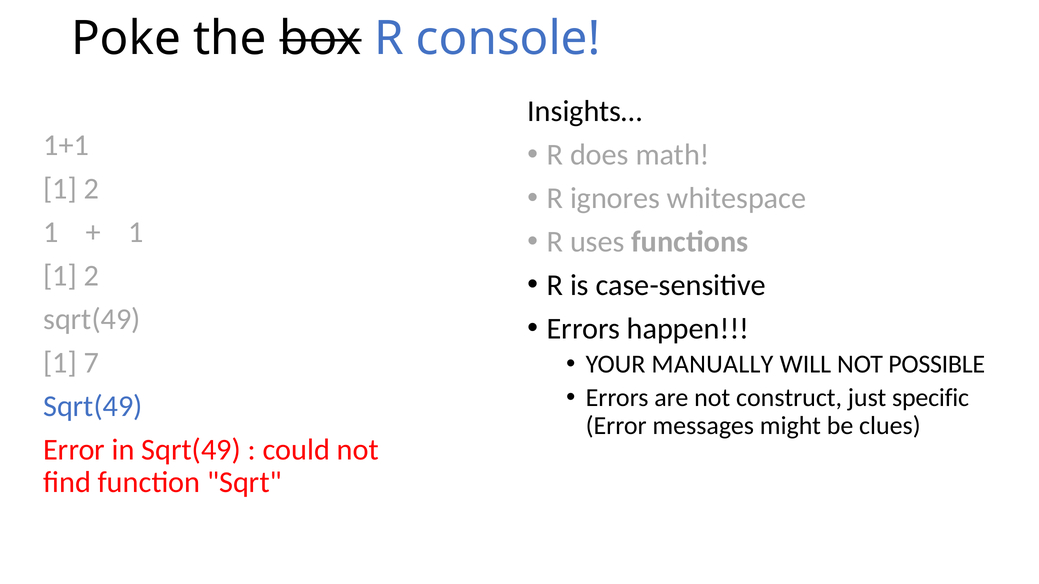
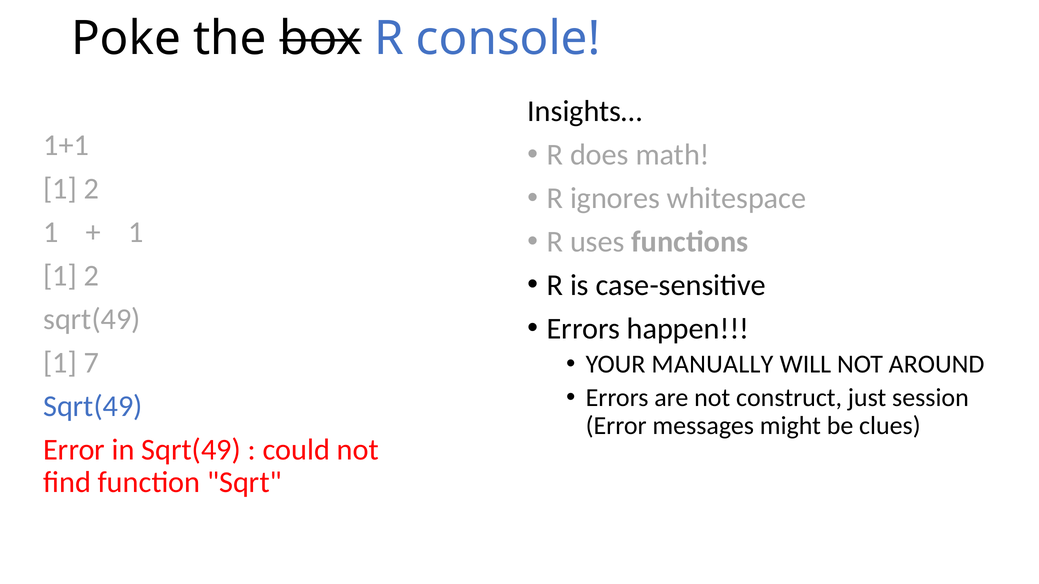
POSSIBLE: POSSIBLE -> AROUND (937, 365)
specific: specific -> session (930, 398)
